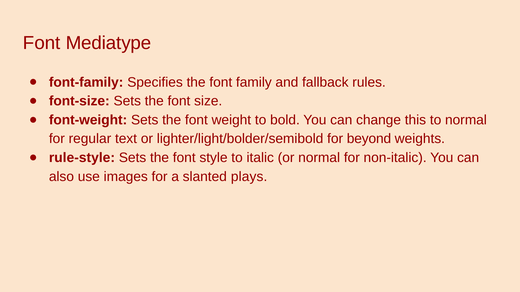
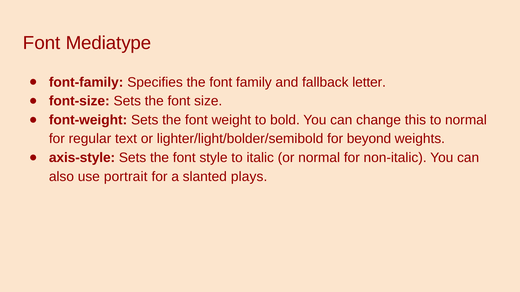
rules: rules -> letter (369, 82)
rule-style: rule-style -> axis-style (82, 158)
images: images -> portrait (126, 177)
